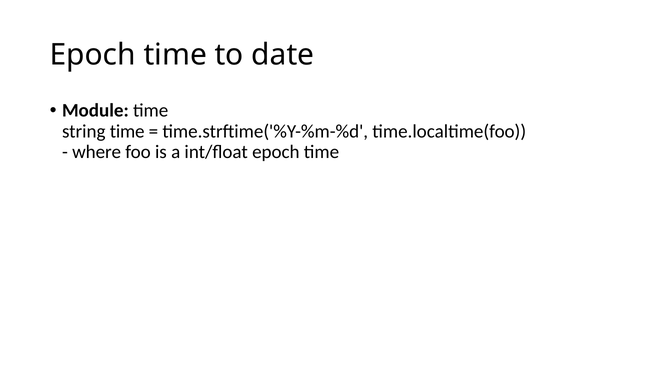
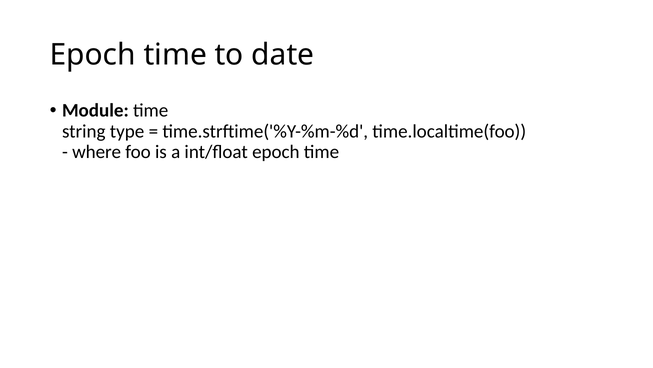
string time: time -> type (127, 131)
